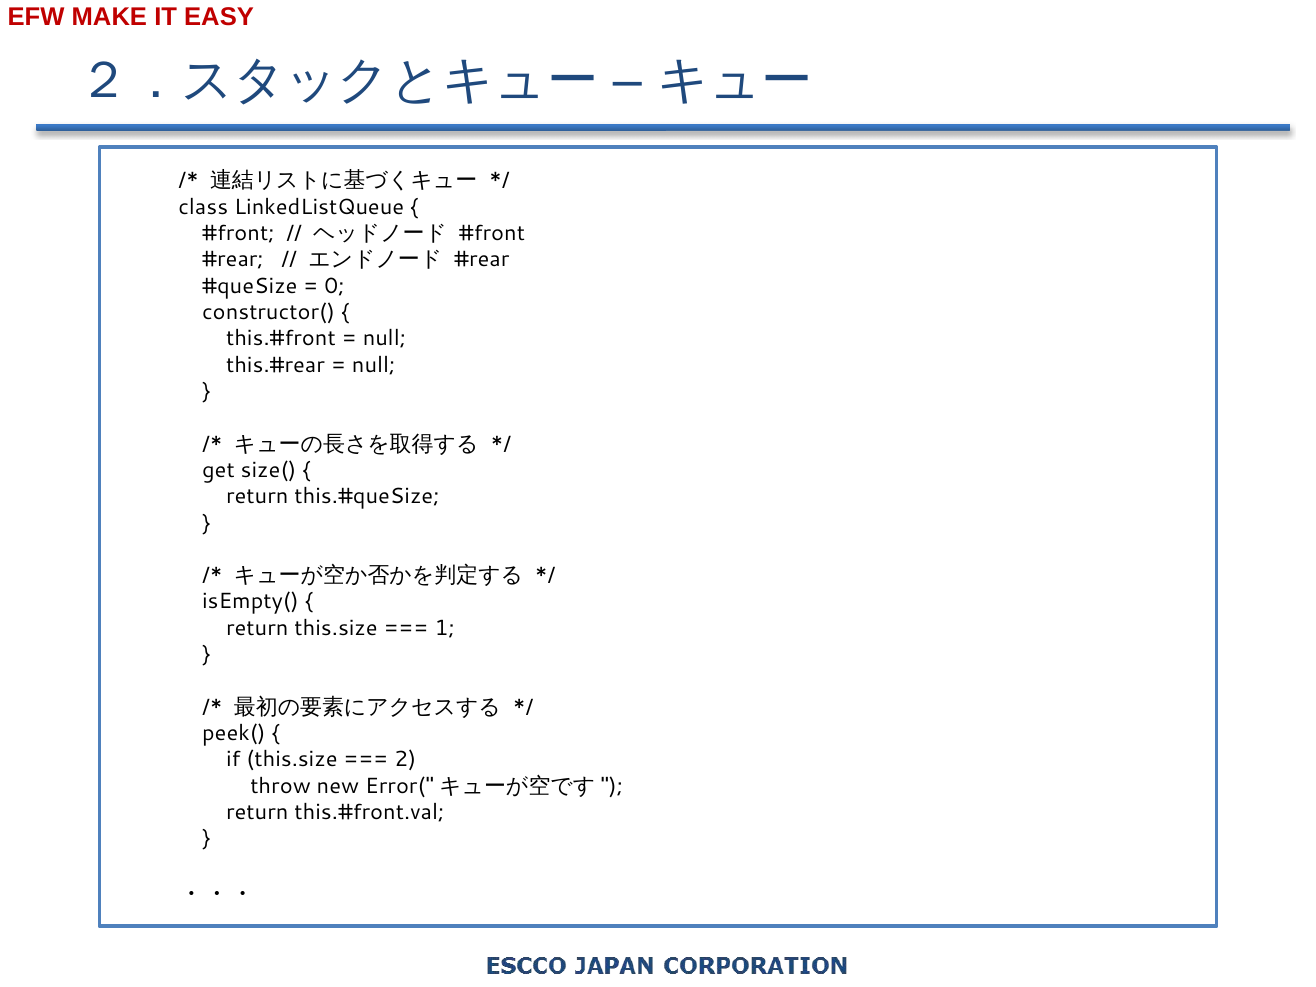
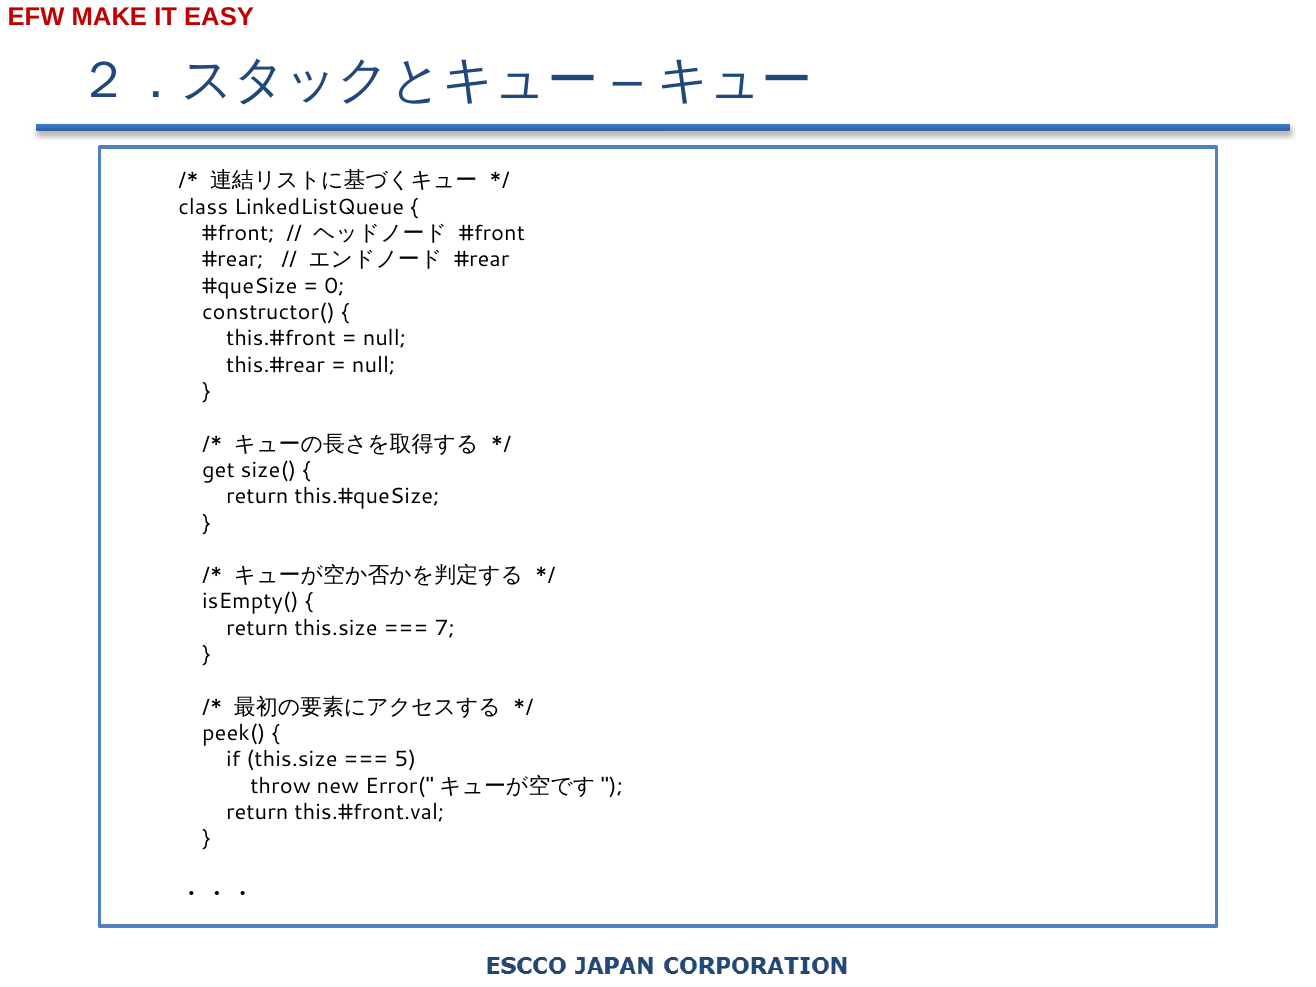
1: 1 -> 7 (445, 628)
2: 2 -> 5 (405, 760)
